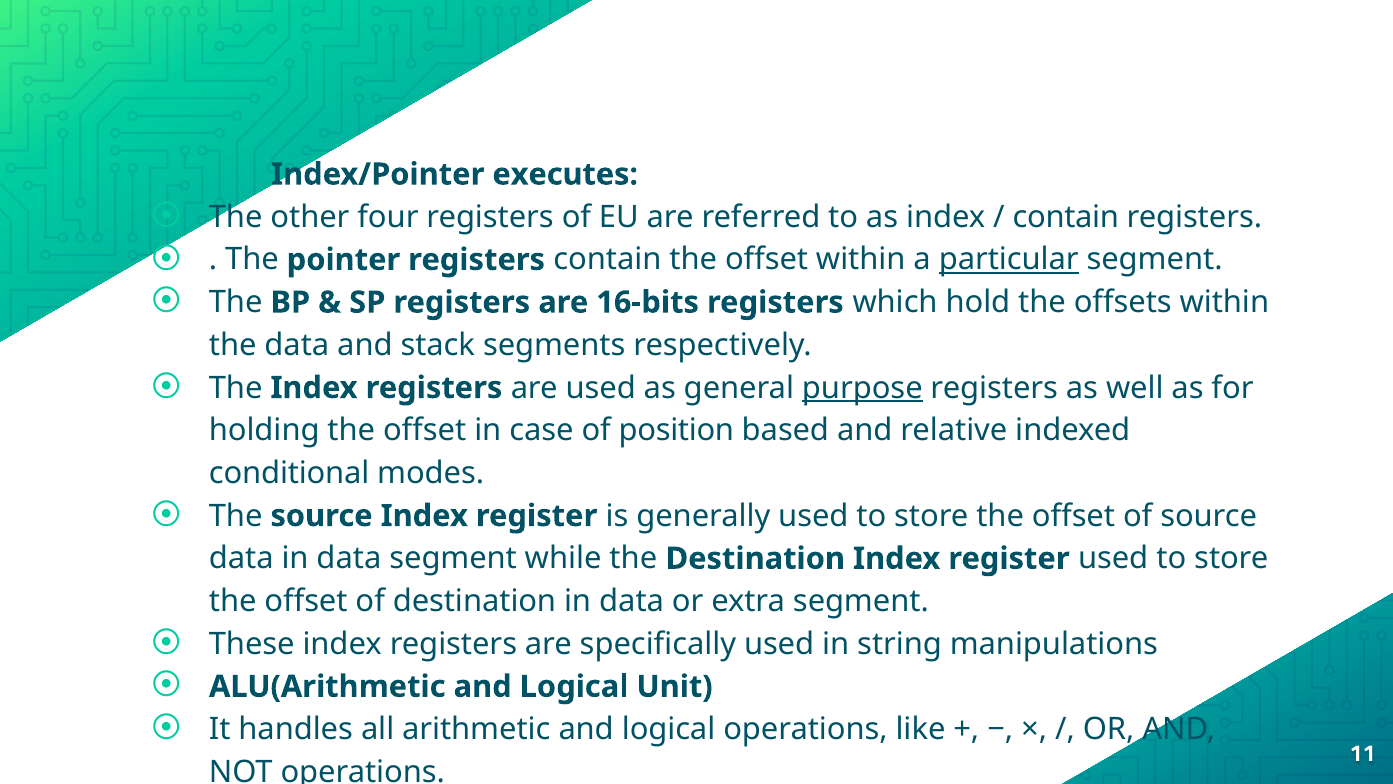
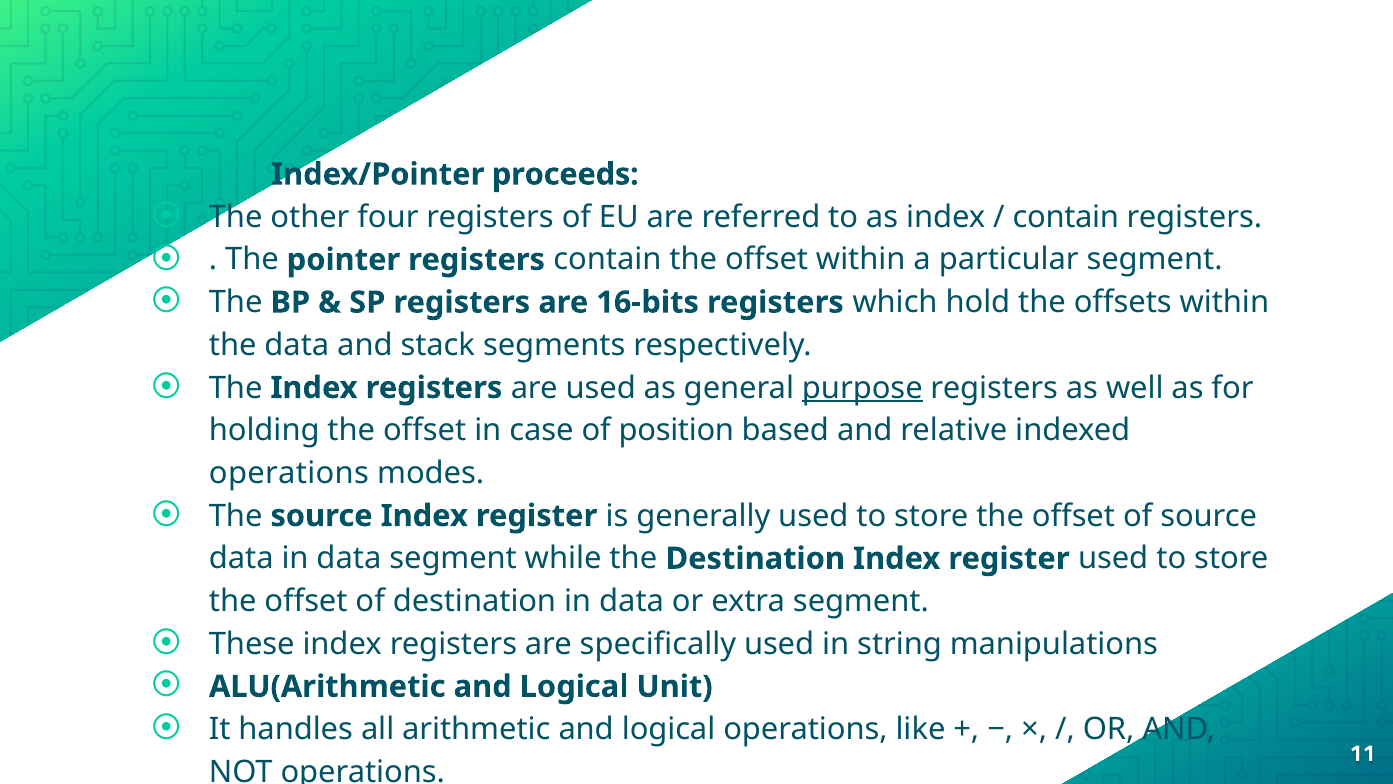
executes: executes -> proceeds (565, 174)
particular underline: present -> none (1009, 260)
conditional: conditional -> operations (289, 473)
